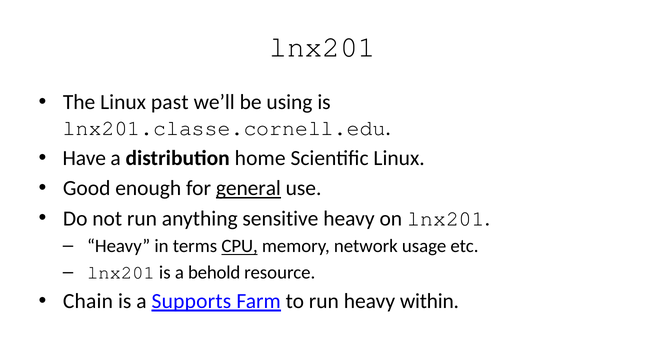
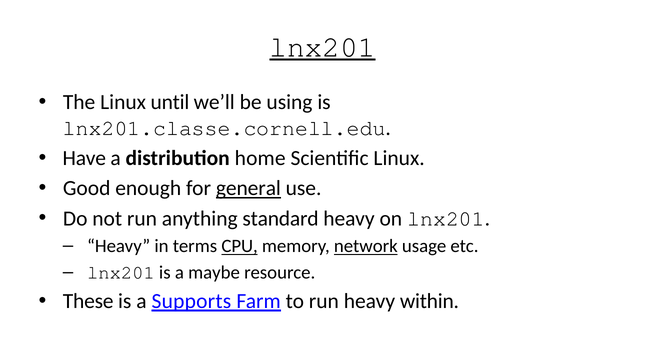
lnx201 underline: none -> present (322, 47)
past: past -> until (170, 102)
sensitive: sensitive -> standard (281, 218)
network underline: none -> present (366, 246)
behold: behold -> maybe (214, 272)
Chain: Chain -> These (88, 301)
